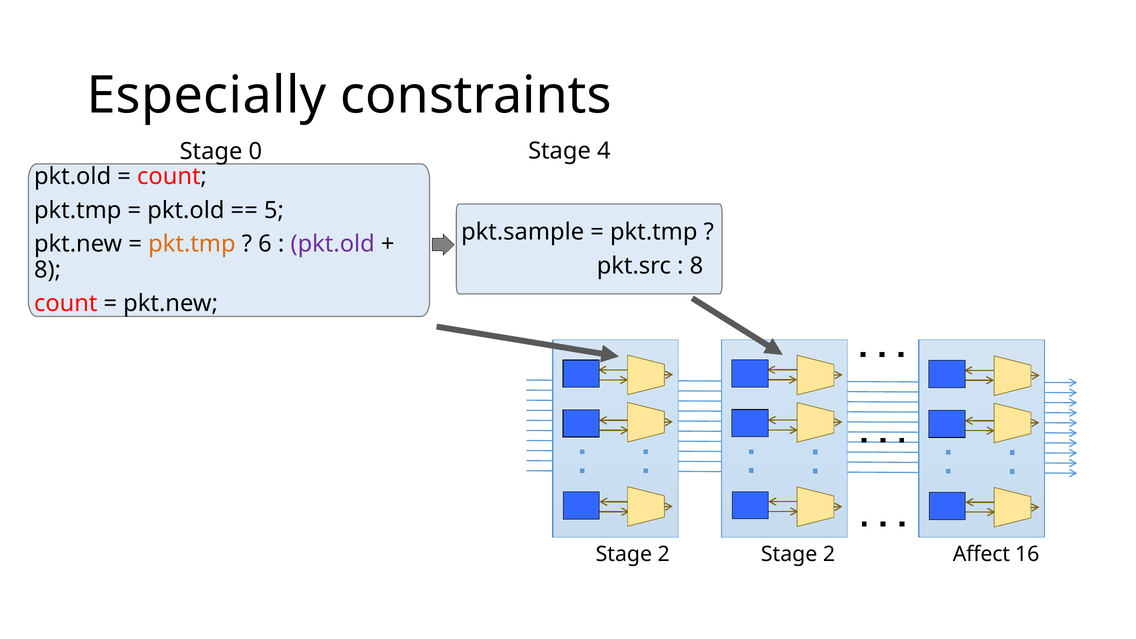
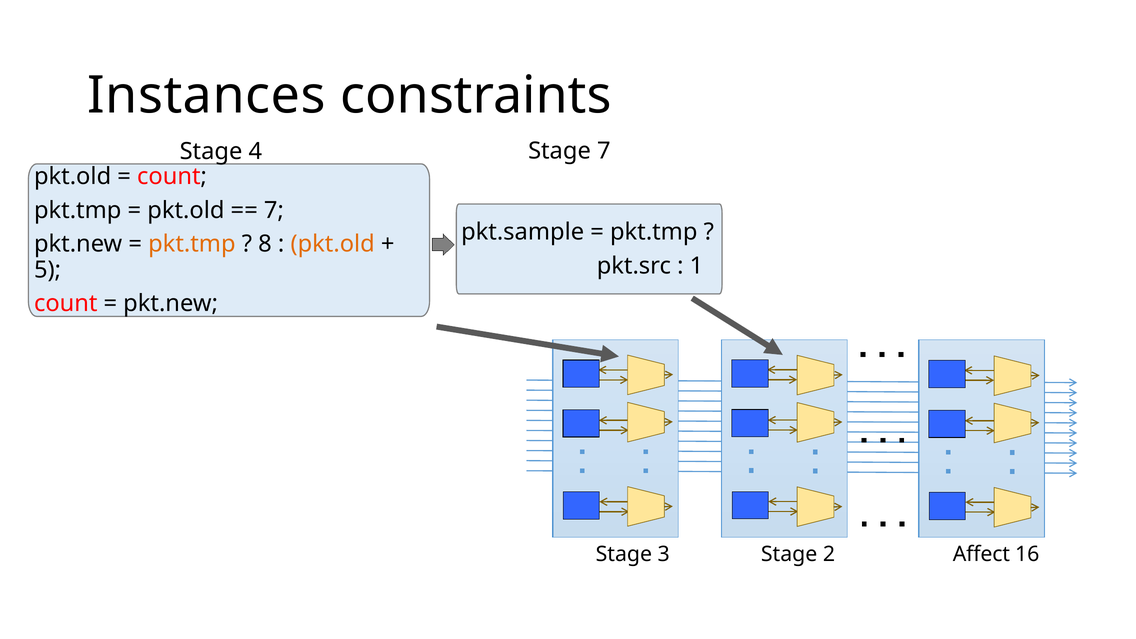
Especially: Especially -> Instances (206, 95)
Stage 4: 4 -> 7 (604, 151)
0: 0 -> 4 (255, 151)
5: 5 -> 7 (274, 210)
6: 6 -> 8 (265, 244)
pkt.old colour: purple -> orange (333, 244)
8: 8 -> 1 (696, 266)
8: 8 -> 5 (47, 270)
2: 2 -> 3 (664, 554)
